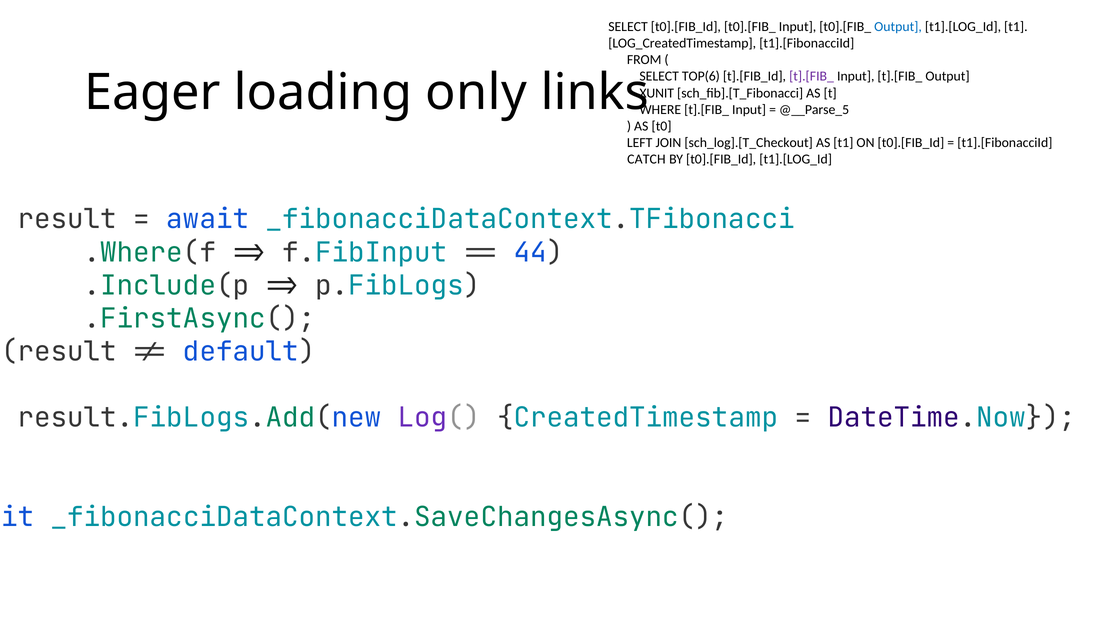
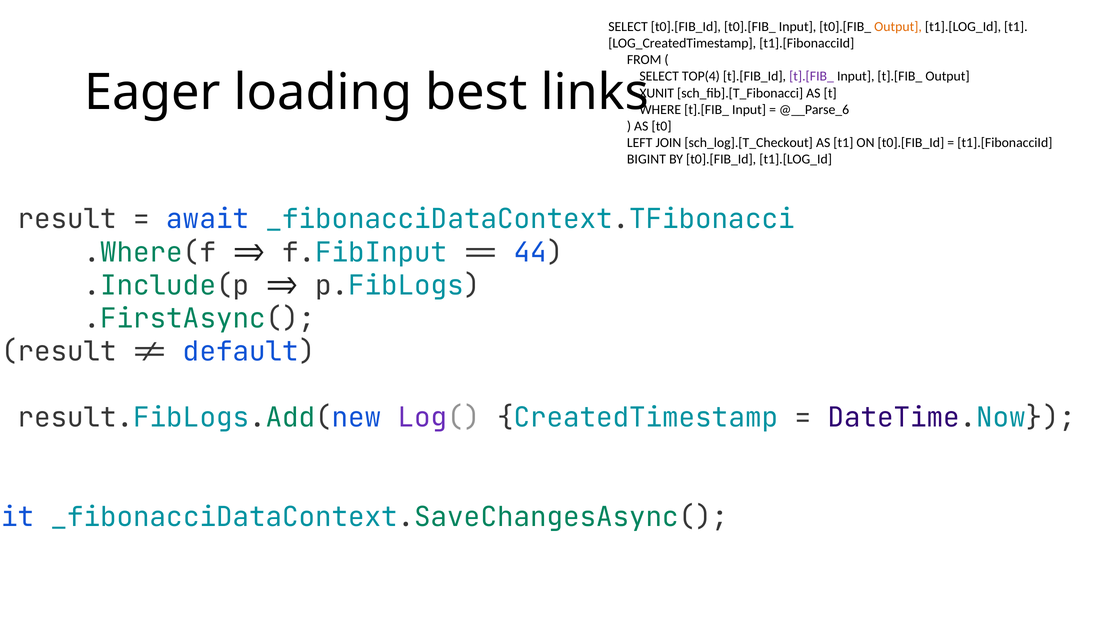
Output colour: blue -> orange (898, 27)
TOP(6: TOP(6 -> TOP(4 (701, 76)
only: only -> best (476, 93)
@__Parse_5: @__Parse_5 -> @__Parse_6 (814, 109)
CATCH: CATCH -> BIGINT (646, 159)
